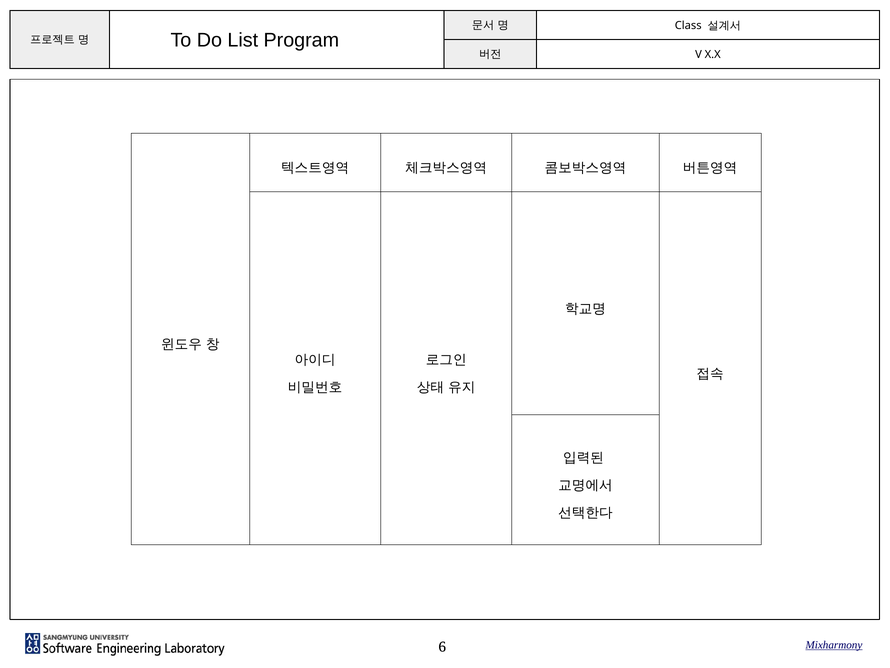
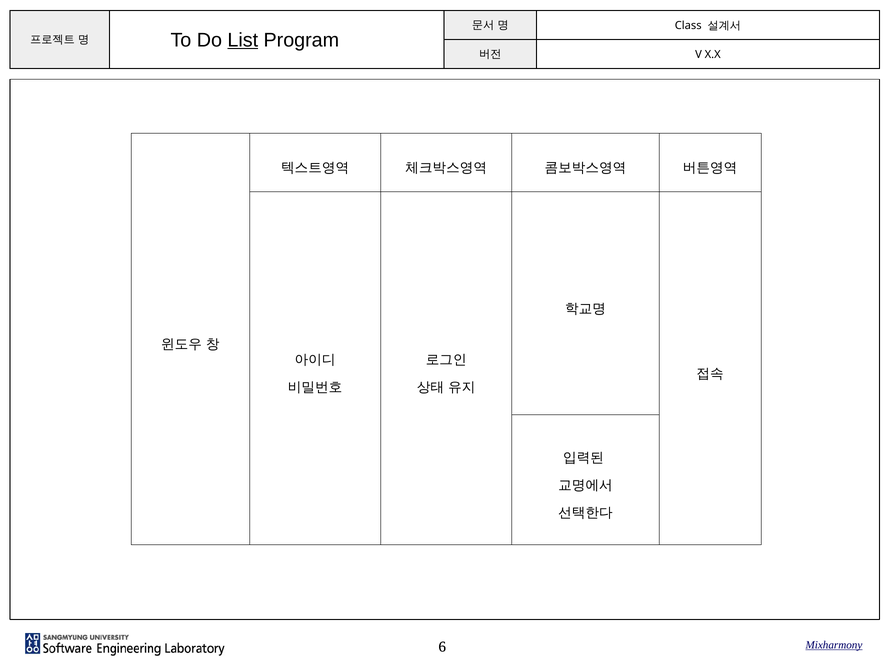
List underline: none -> present (243, 40)
